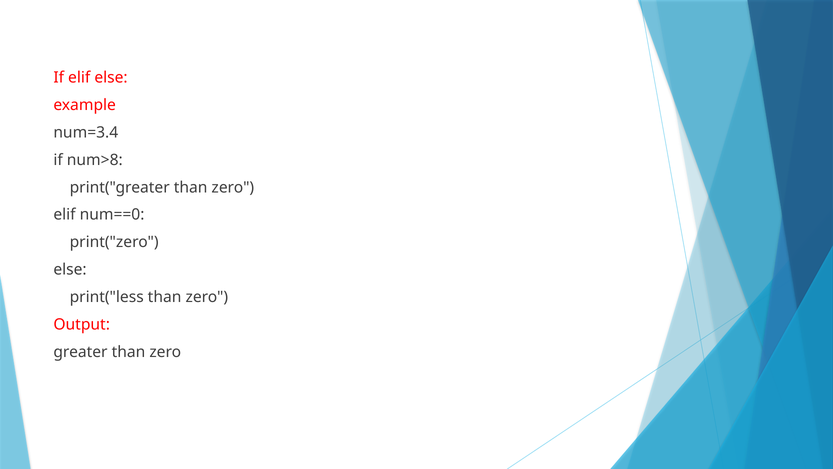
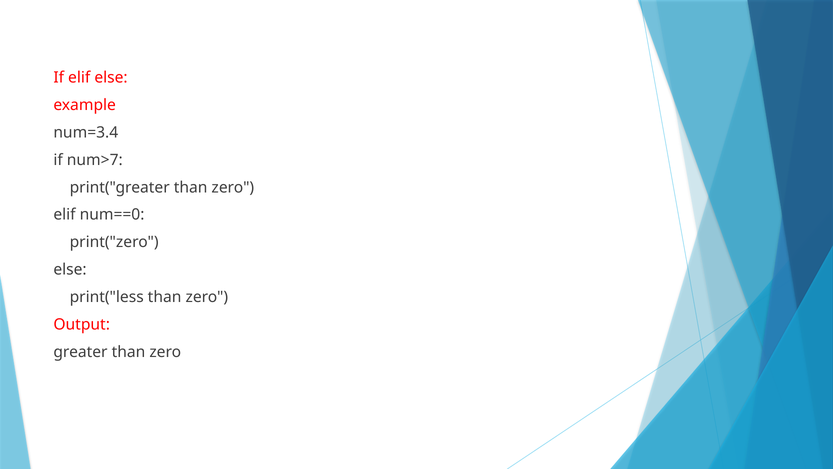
num>8: num>8 -> num>7 (95, 160)
